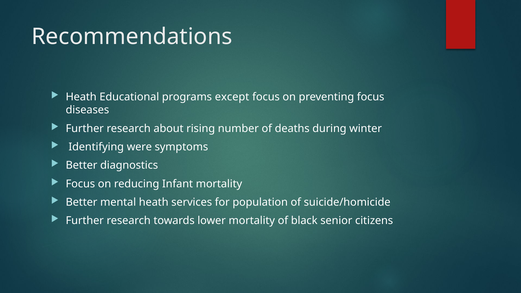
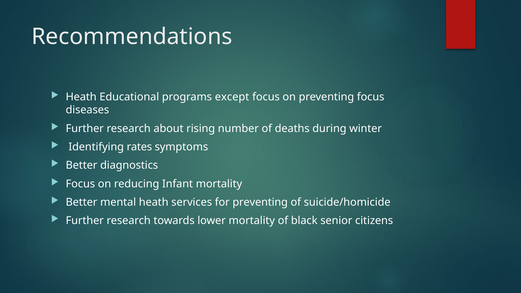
were: were -> rates (139, 147)
for population: population -> preventing (260, 202)
